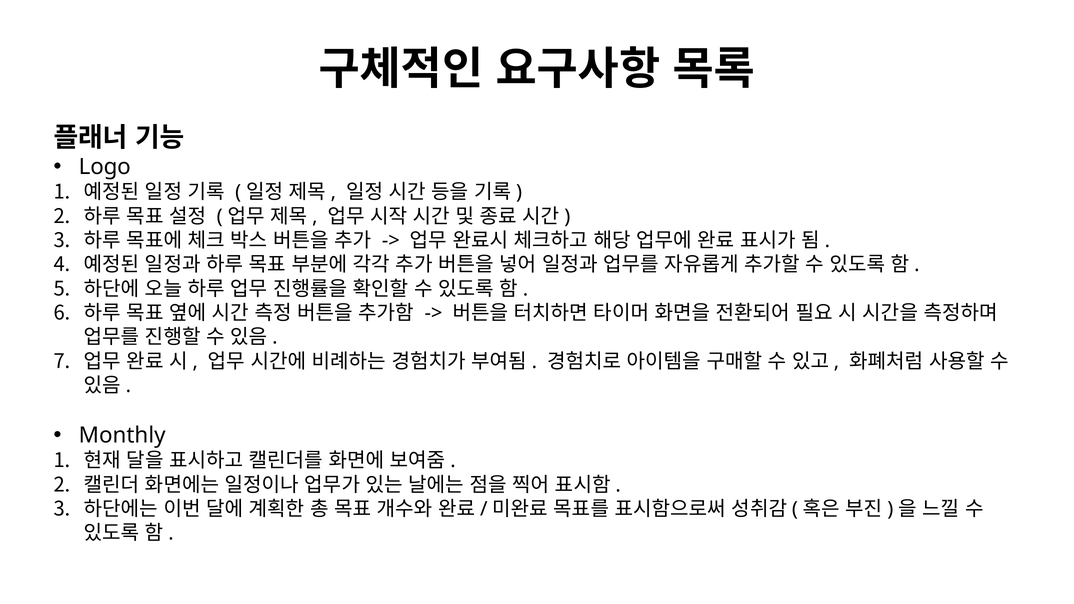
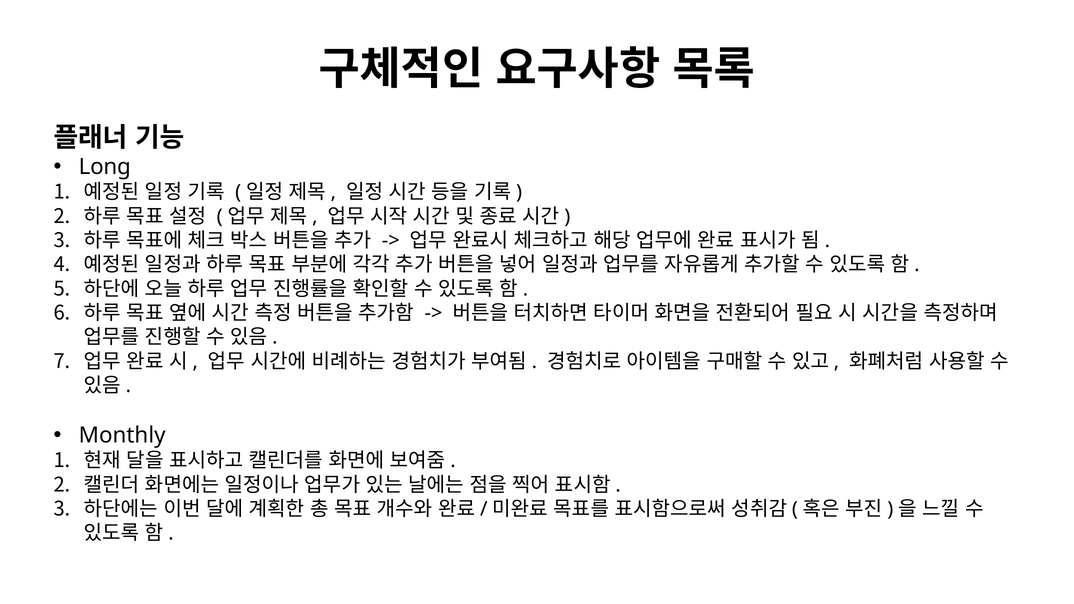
Logo: Logo -> Long (105, 167)
